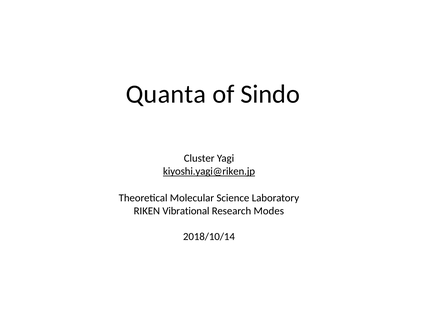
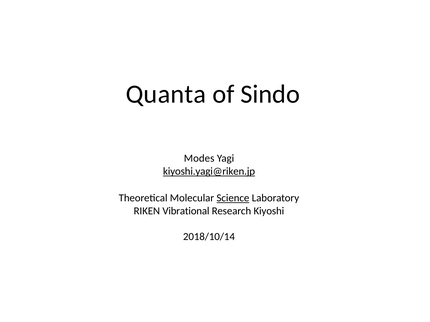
Cluster: Cluster -> Modes (199, 159)
Science underline: none -> present (233, 198)
Modes: Modes -> Kiyoshi (269, 211)
